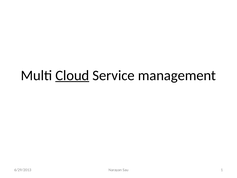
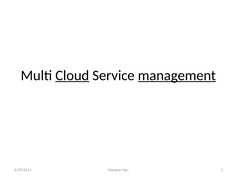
management underline: none -> present (177, 75)
